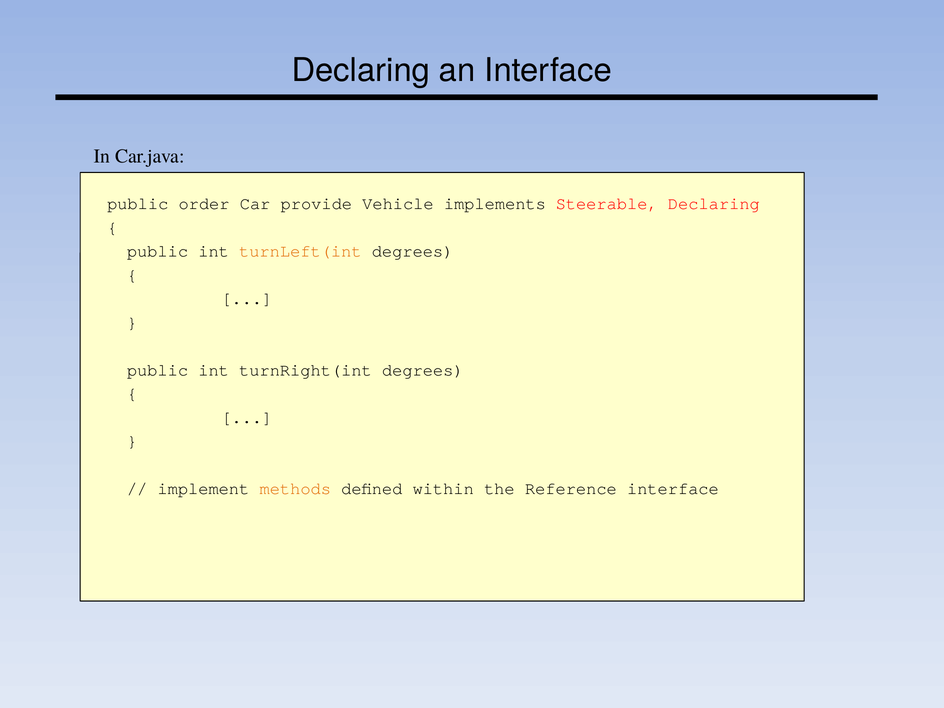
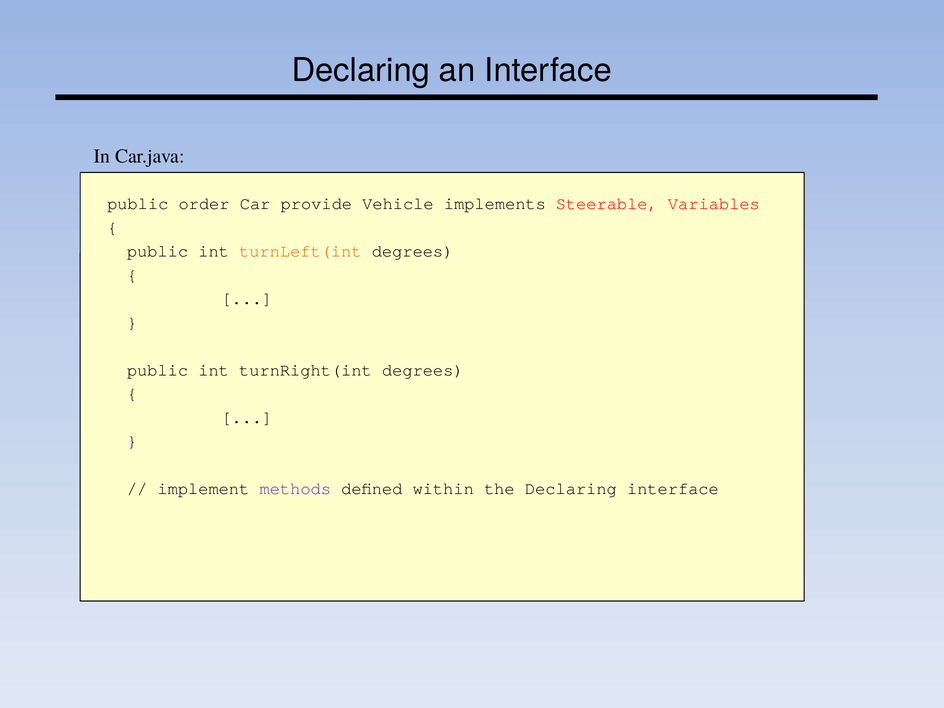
Steerable Declaring: Declaring -> Variables (714, 204)
methods colour: orange -> purple (295, 489)
the Reference: Reference -> Declaring (571, 489)
